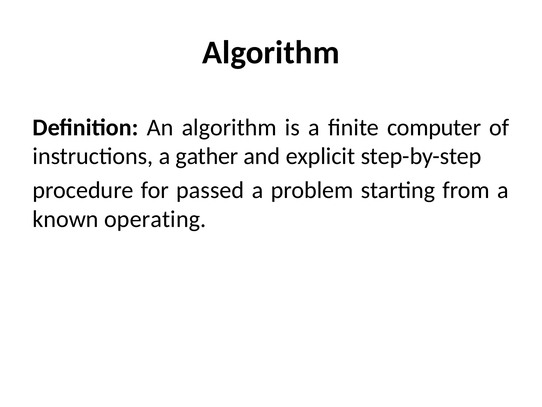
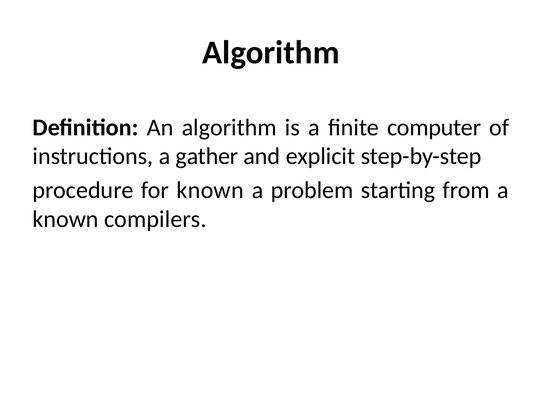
for passed: passed -> known (210, 190)
operating: operating -> compilers (155, 219)
